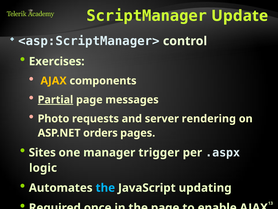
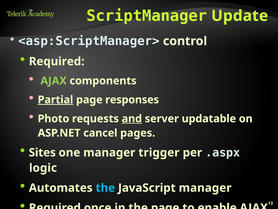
Exercises: Exercises -> Required (57, 61)
AJAX colour: yellow -> light green (54, 81)
messages: messages -> responses (132, 100)
and underline: none -> present (132, 118)
rendering: rendering -> updatable (209, 118)
orders: orders -> cancel (100, 133)
JavaScript updating: updating -> manager (205, 187)
